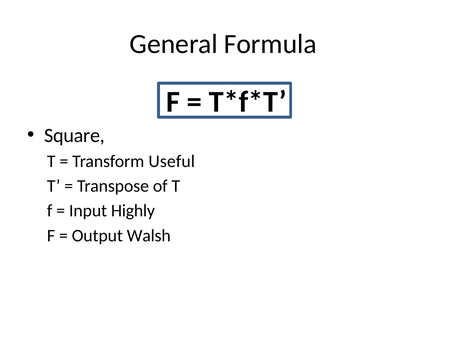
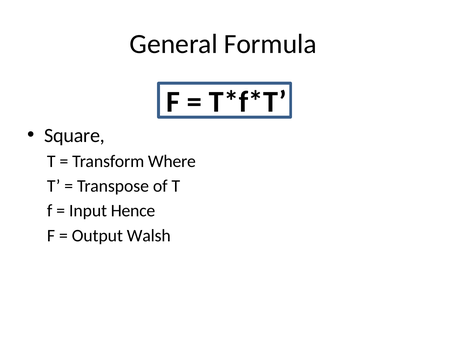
Useful: Useful -> Where (172, 161)
Highly: Highly -> Hence (133, 211)
